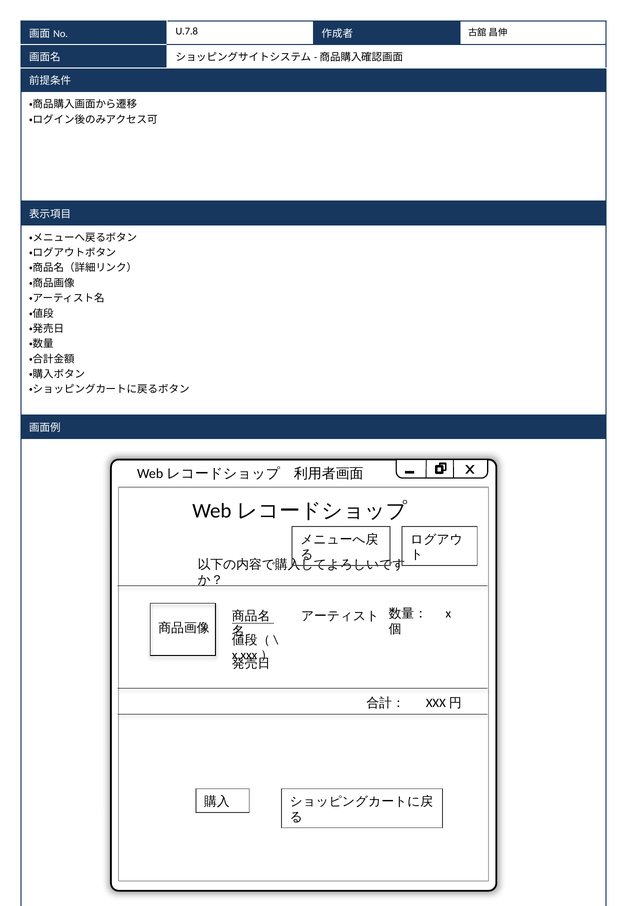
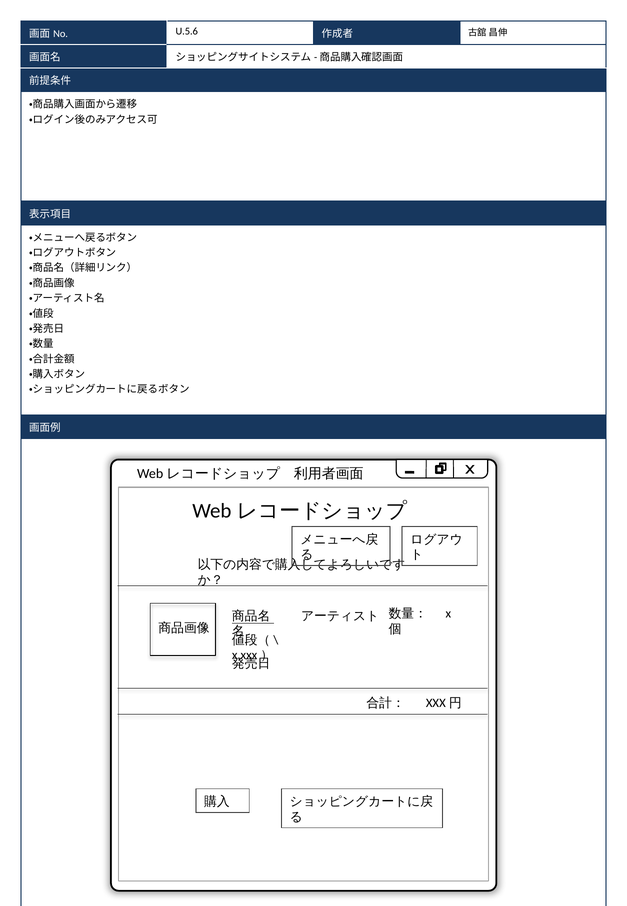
U.7.8: U.7.8 -> U.5.6 (187, 32)
